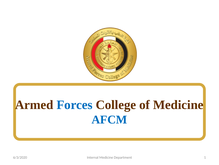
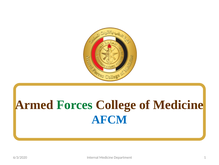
Forces colour: blue -> green (75, 104)
